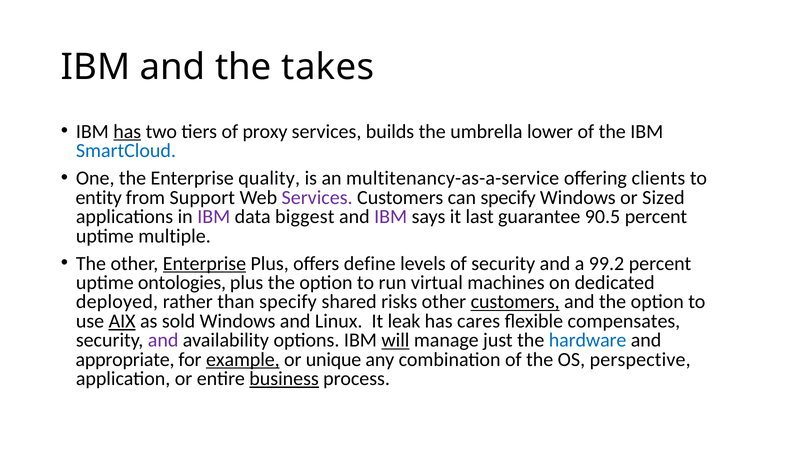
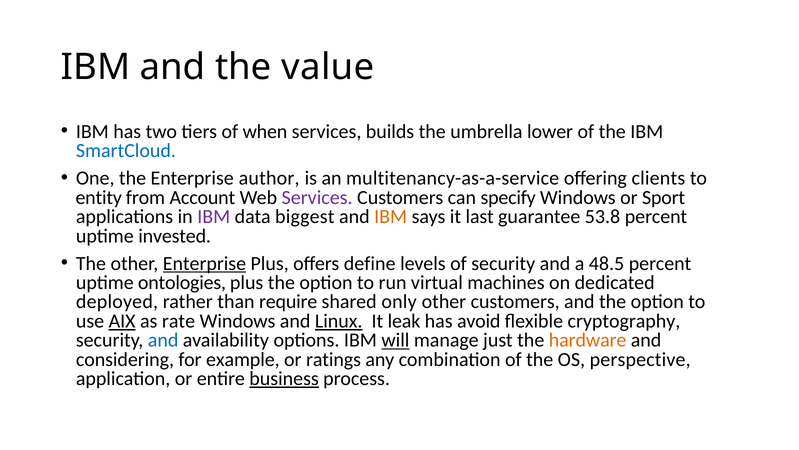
takes: takes -> value (328, 67)
has underline: present -> none (127, 131)
proxy: proxy -> when (265, 131)
quality: quality -> author (269, 178)
Support: Support -> Account (202, 197)
Sized: Sized -> Sport (664, 197)
IBM colour: purple -> orange (391, 216)
90.5: 90.5 -> 53.8 (603, 216)
multiple: multiple -> invested (175, 236)
99.2: 99.2 -> 48.5 (607, 263)
than specify: specify -> require (288, 301)
risks: risks -> only (399, 301)
customers underline: present -> none (515, 301)
sold: sold -> rate (179, 321)
Linux underline: none -> present (339, 321)
cares: cares -> avoid (479, 321)
compensates: compensates -> cryptography (624, 321)
and colour: purple -> blue (163, 340)
hardware colour: blue -> orange (588, 340)
appropriate: appropriate -> considering (125, 359)
example underline: present -> none (243, 359)
unique: unique -> ratings (333, 359)
